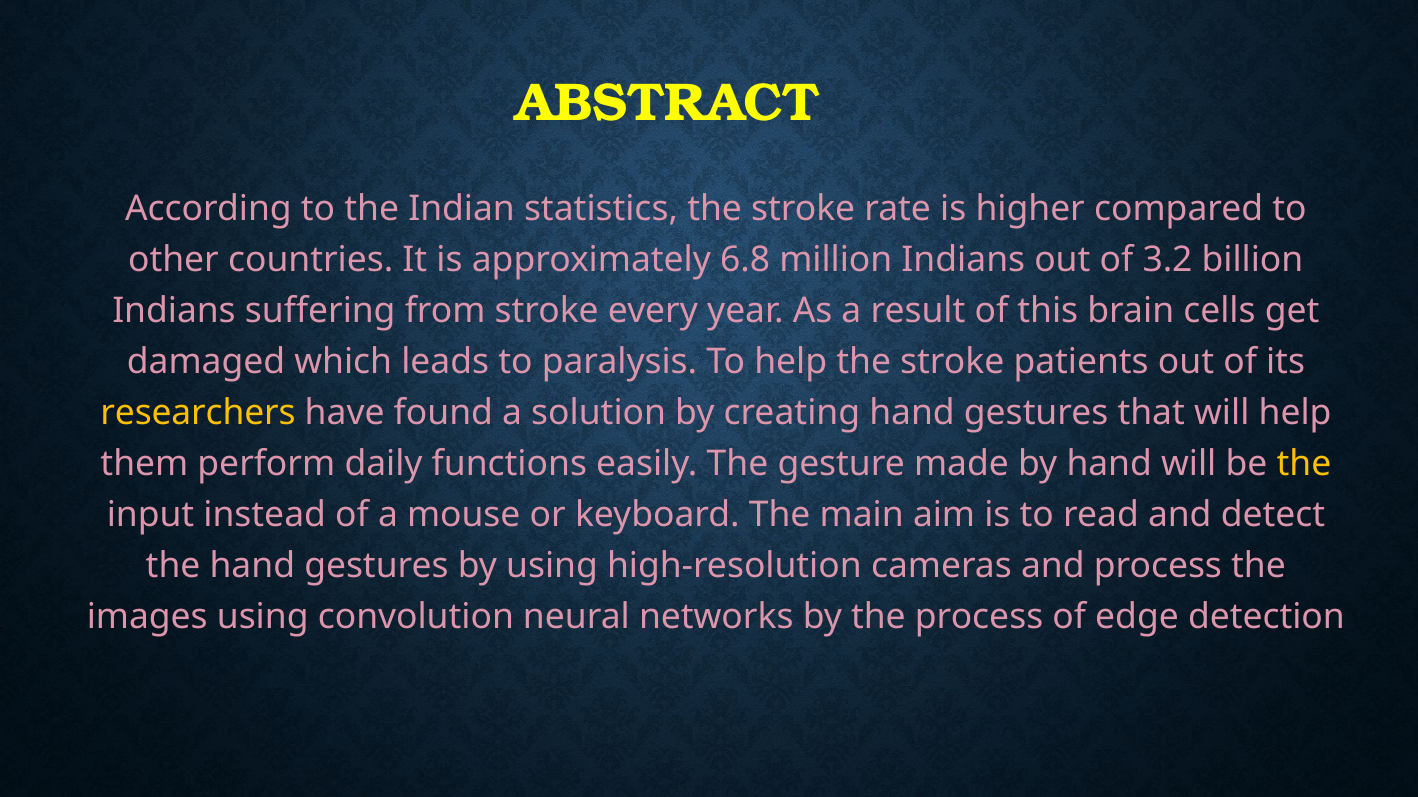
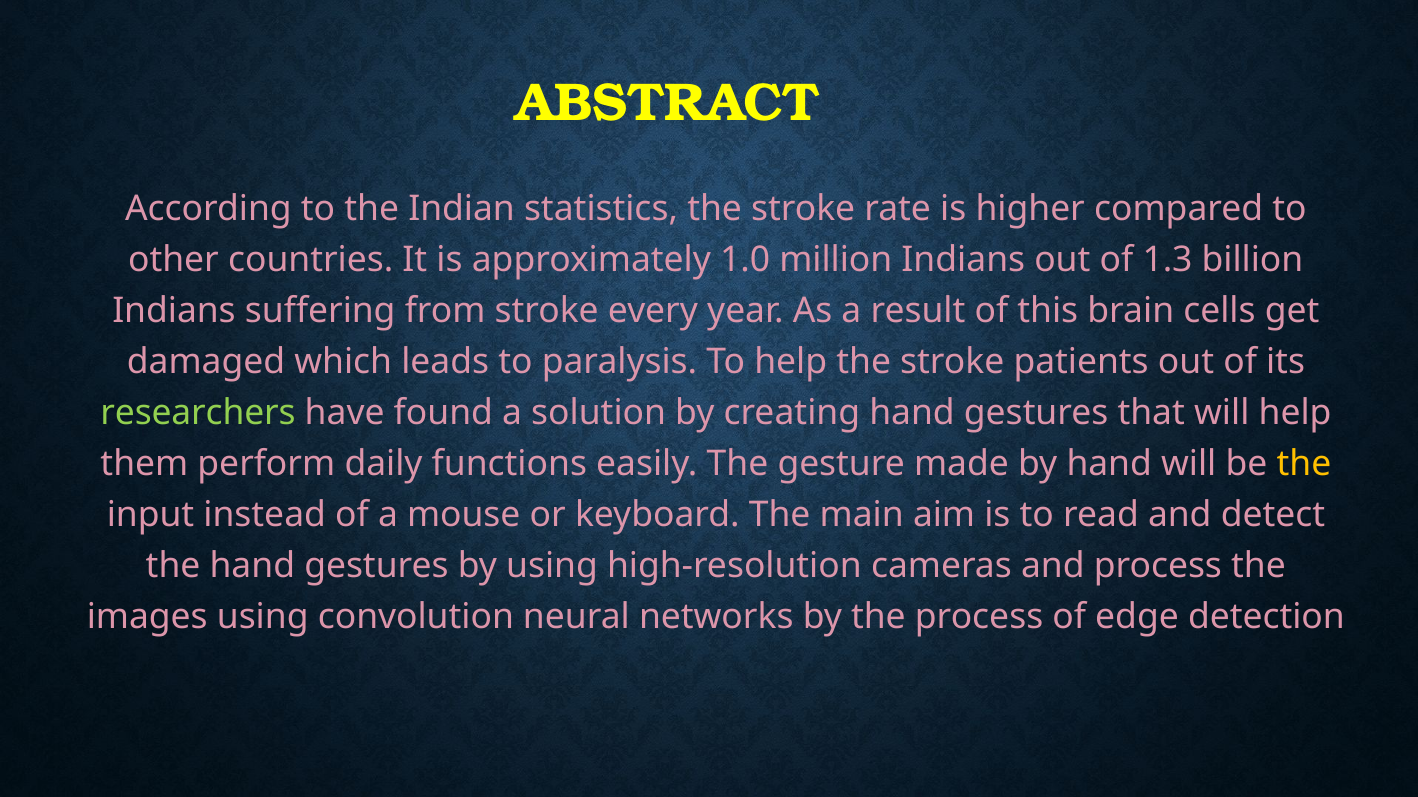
6.8: 6.8 -> 1.0 (745, 260)
3.2: 3.2 -> 1.3 (1168, 260)
researchers colour: yellow -> light green (198, 413)
